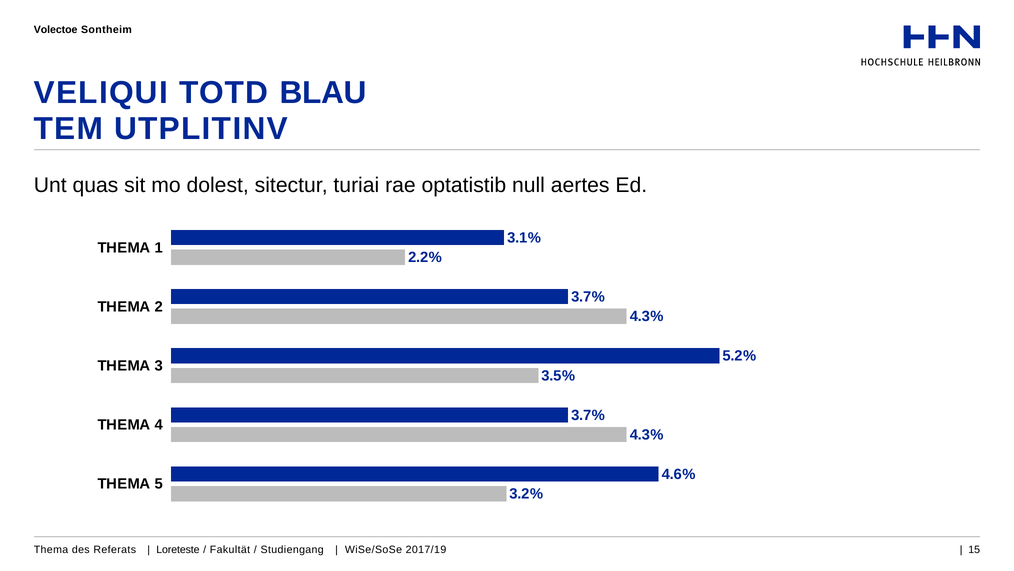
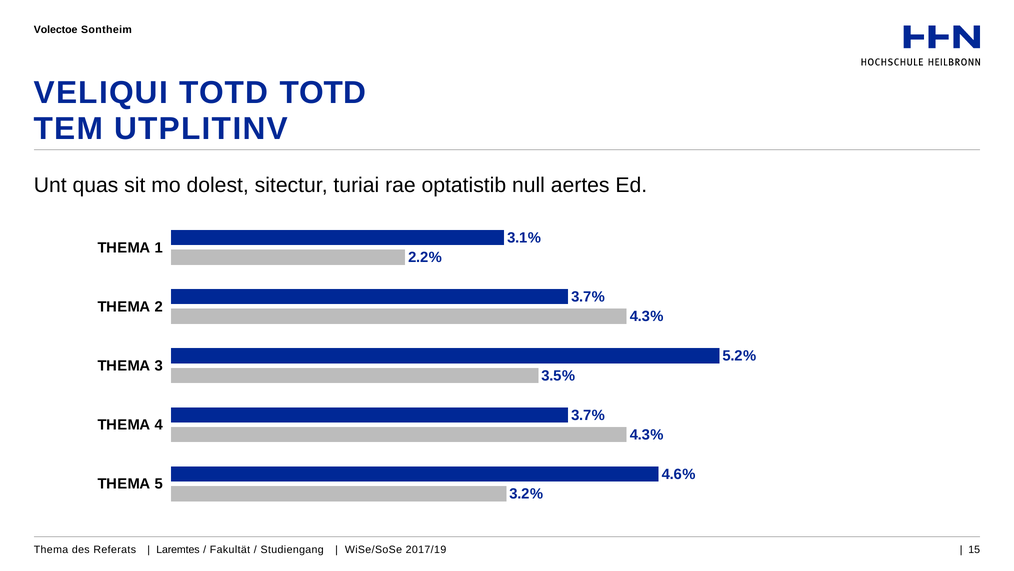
TOTD BLAU: BLAU -> TOTD (323, 93)
Loreteste: Loreteste -> Laremtes (178, 549)
